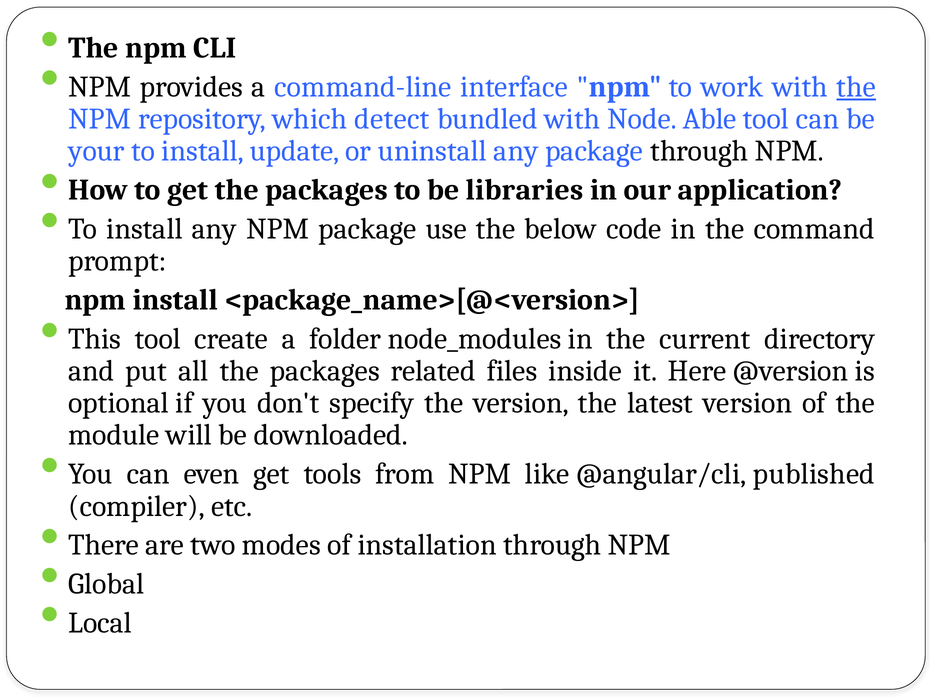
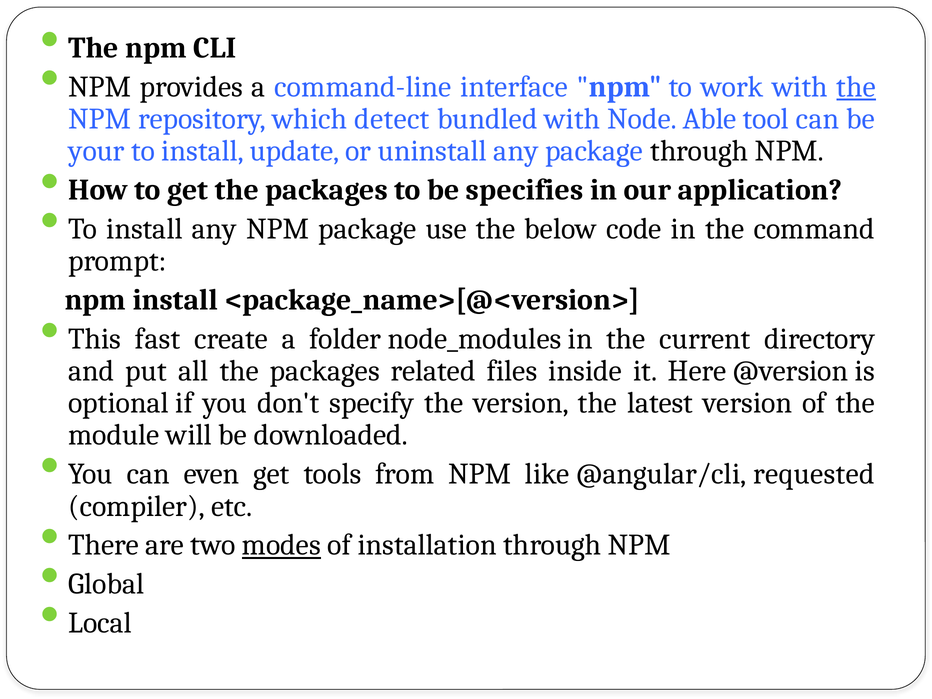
libraries: libraries -> specifies (525, 190)
This tool: tool -> fast (158, 339)
published: published -> requested (814, 474)
modes underline: none -> present (281, 545)
